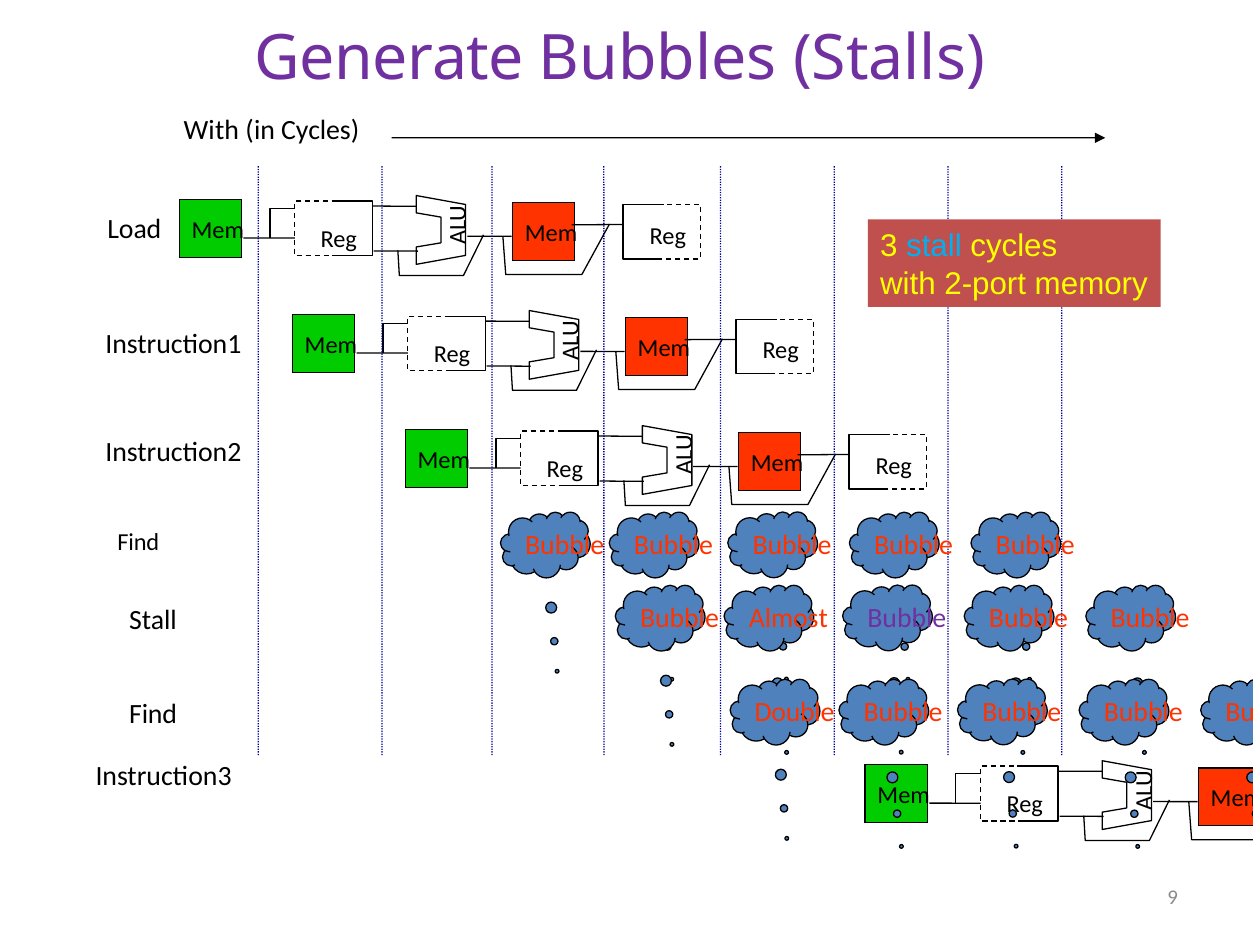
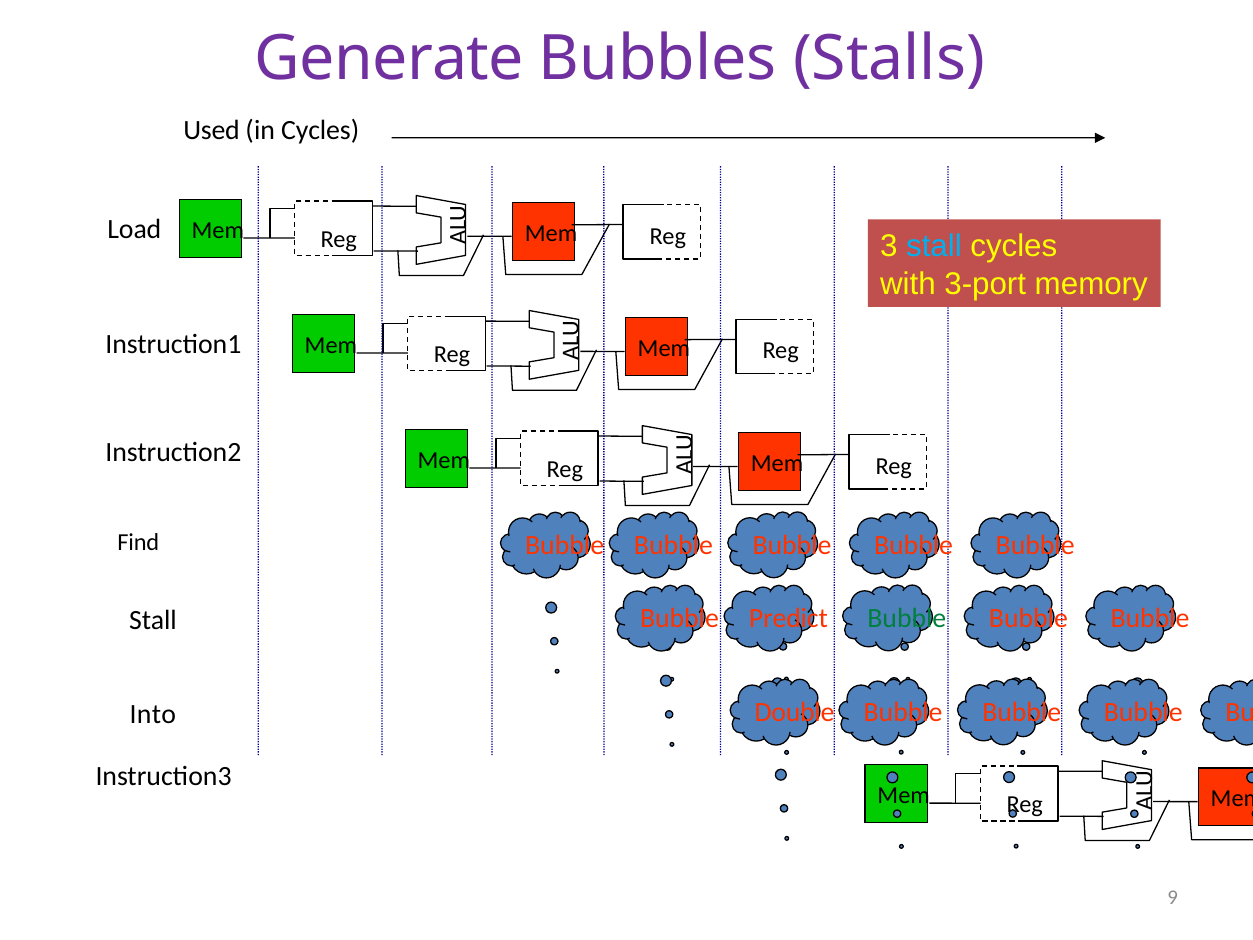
With: With -> Used (212, 130)
2-port: 2-port -> 3-port (985, 284)
Bubble colour: purple -> green (907, 618)
Almost: Almost -> Predict (788, 618)
Find: Find -> Into (153, 714)
